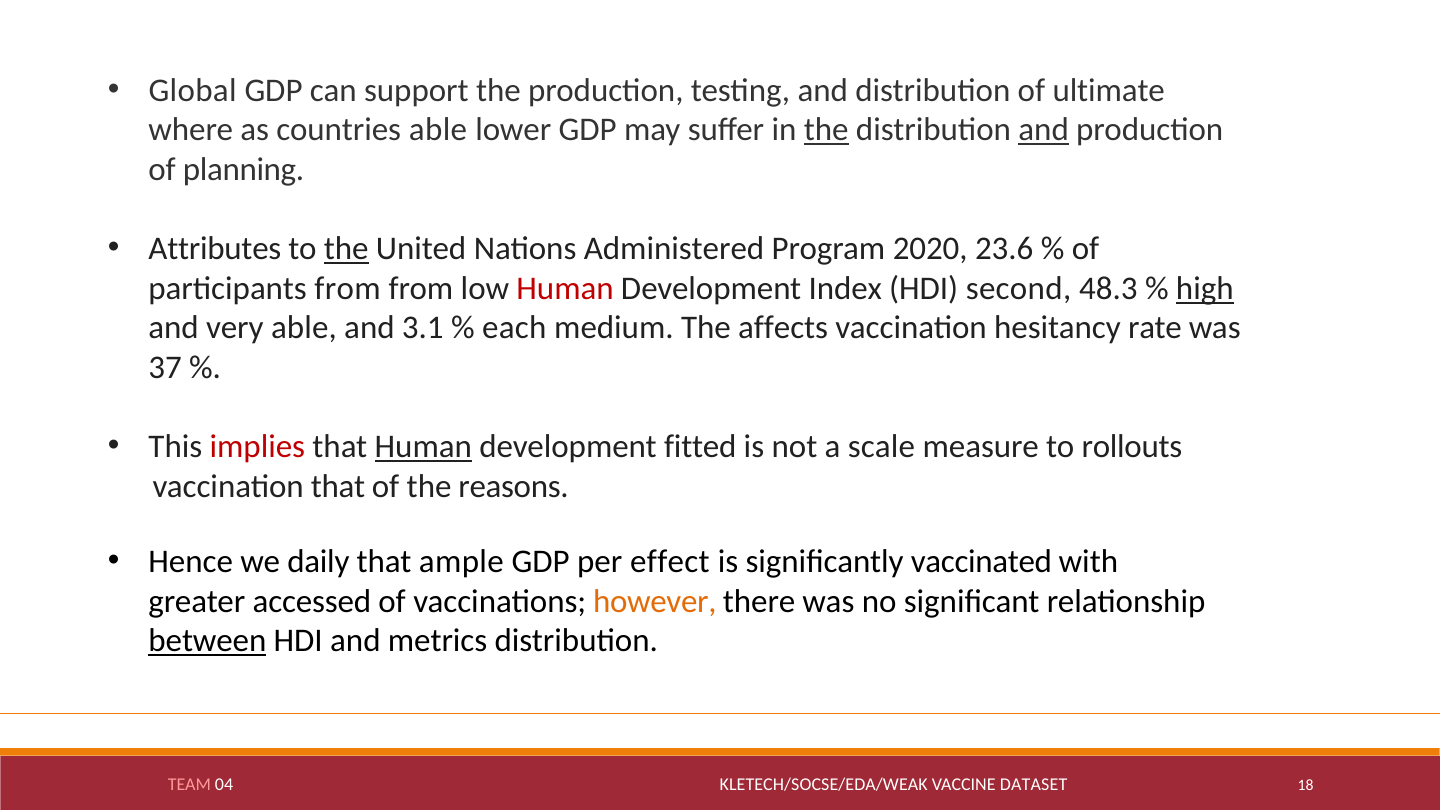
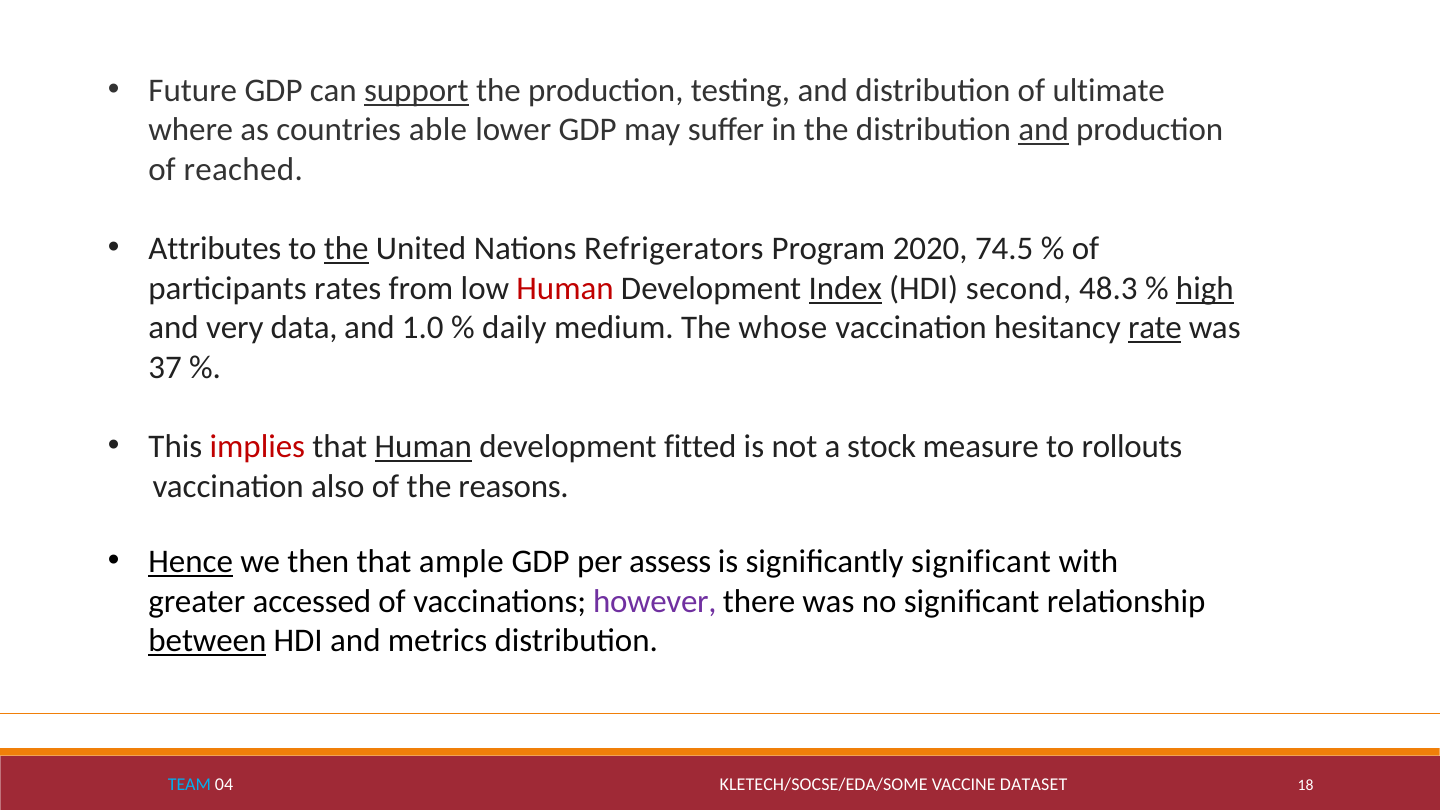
Global: Global -> Future (193, 91)
support underline: none -> present (416, 91)
the underline: present -> none (826, 130)
planning: planning -> reached (243, 170)
Administered: Administered -> Refrigerators (674, 249)
23.6: 23.6 -> 74.5 (1004, 249)
participants from: from -> rates (348, 288)
Index underline: none -> present (845, 288)
very able: able -> data (304, 328)
3.1: 3.1 -> 1.0 (423, 328)
each: each -> daily (514, 328)
affects: affects -> whose (783, 328)
rate underline: none -> present (1155, 328)
scale: scale -> stock (882, 447)
vaccination that: that -> also (338, 486)
Hence underline: none -> present (191, 562)
daily: daily -> then (318, 562)
effect: effect -> assess (670, 562)
significantly vaccinated: vaccinated -> significant (981, 562)
however colour: orange -> purple (655, 601)
TEAM colour: pink -> light blue (189, 785)
KLETECH/SOCSE/EDA/WEAK: KLETECH/SOCSE/EDA/WEAK -> KLETECH/SOCSE/EDA/SOME (824, 785)
